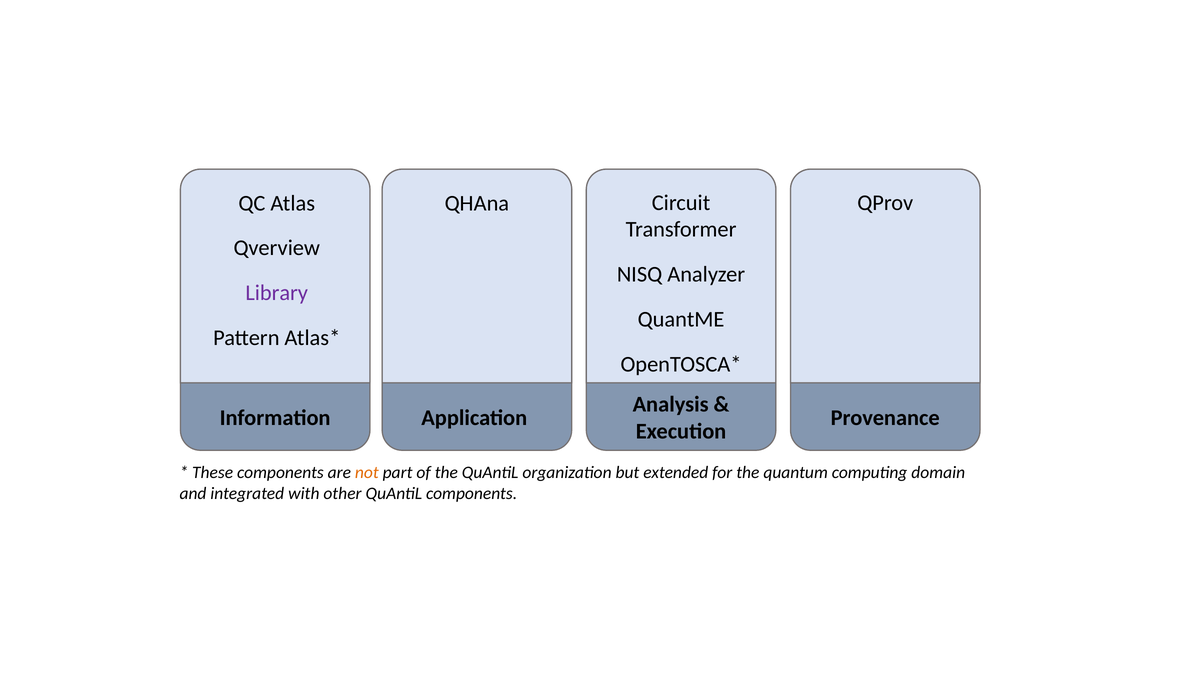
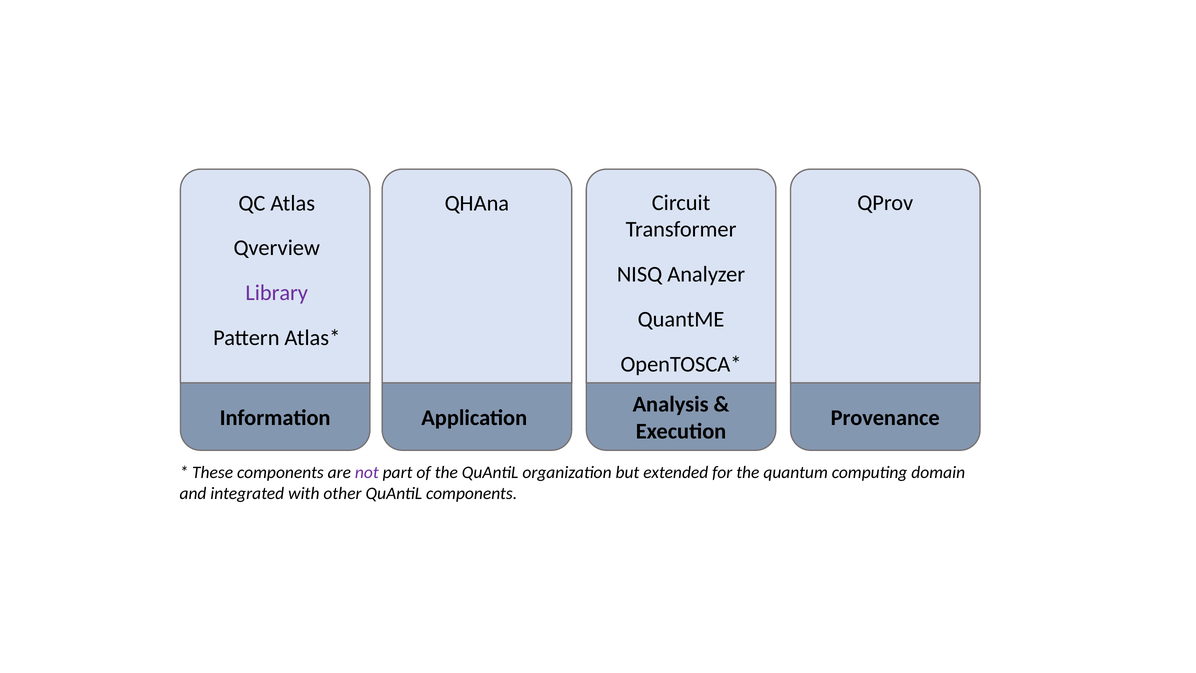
not colour: orange -> purple (367, 473)
